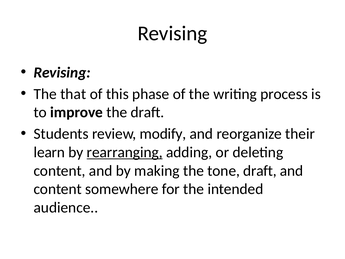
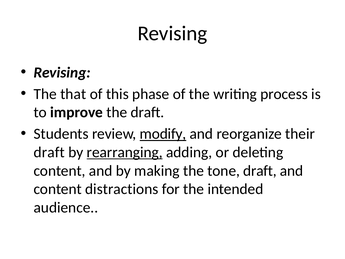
modify underline: none -> present (163, 134)
learn: learn -> draft (49, 152)
somewhere: somewhere -> distractions (122, 189)
